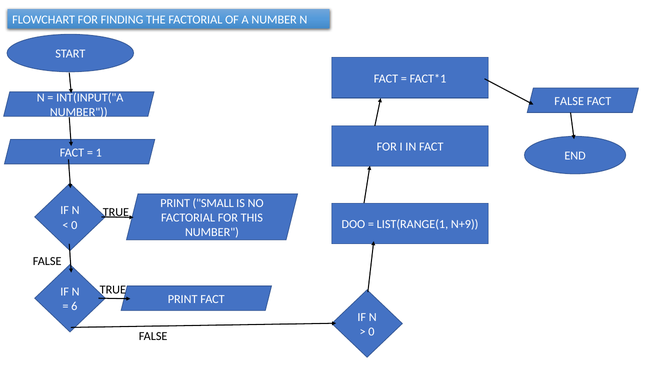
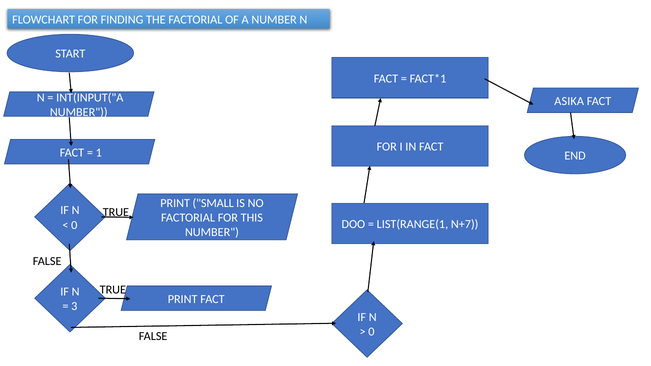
FALSE: FALSE -> ASIKA (569, 101)
N+9: N+9 -> N+7 (465, 224)
6: 6 -> 3 (74, 307)
